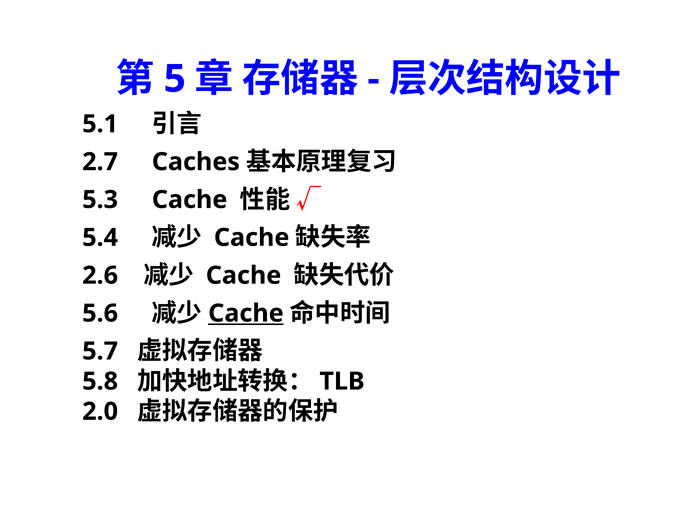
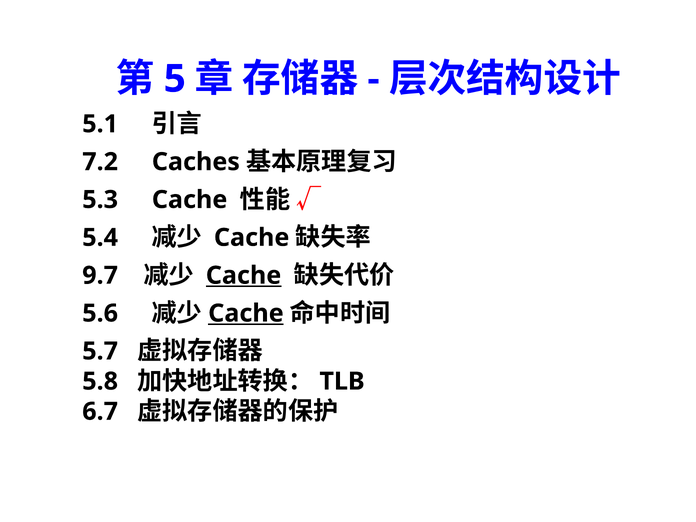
2.7: 2.7 -> 7.2 (100, 162)
2.6: 2.6 -> 9.7 (100, 275)
Cache underline: none -> present (244, 275)
2.0: 2.0 -> 6.7 (100, 411)
